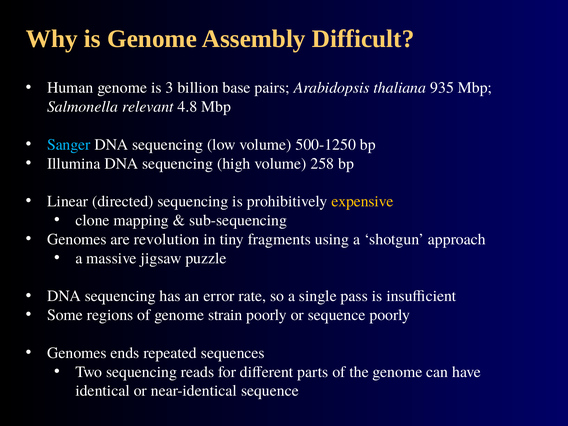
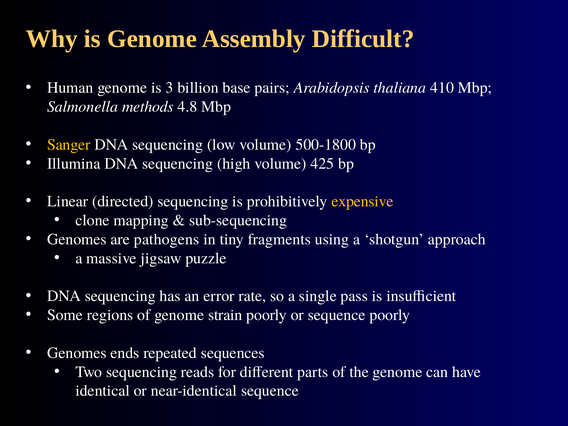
935: 935 -> 410 (442, 88)
relevant: relevant -> methods (148, 107)
Sanger colour: light blue -> yellow (69, 145)
500-1250: 500-1250 -> 500-1800 (326, 145)
258: 258 -> 425 (322, 163)
revolution: revolution -> pathogens (167, 239)
